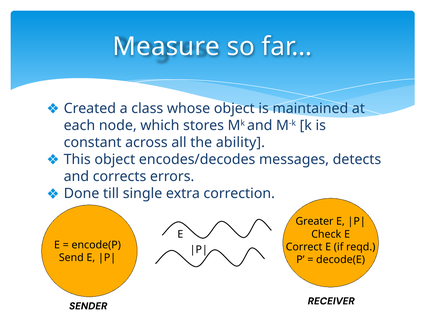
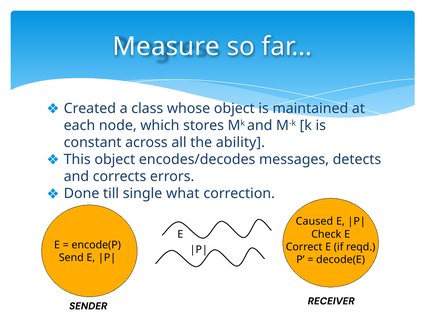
extra: extra -> what (183, 193)
Greater: Greater -> Caused (314, 221)
